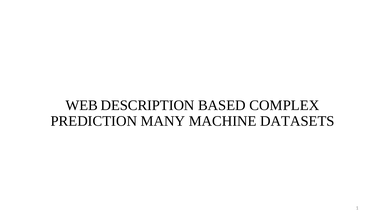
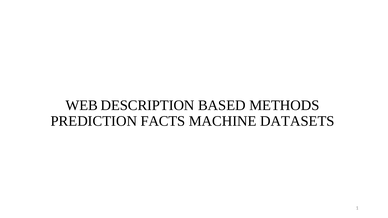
COMPLEX: COMPLEX -> METHODS (284, 105)
MANY: MANY -> FACTS (163, 121)
